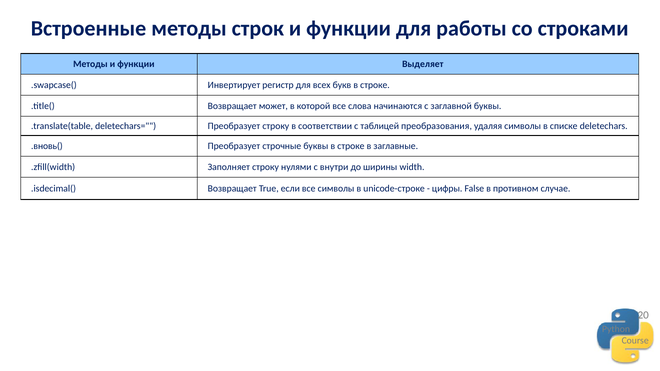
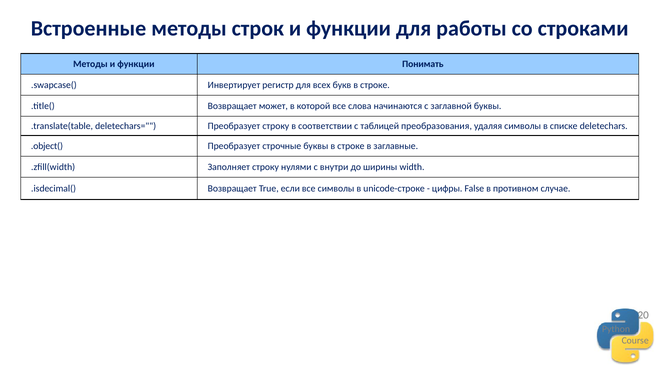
Выделяет: Выделяет -> Понимать (423, 64)
.вновь(: .вновь( -> .object( (47, 146)
